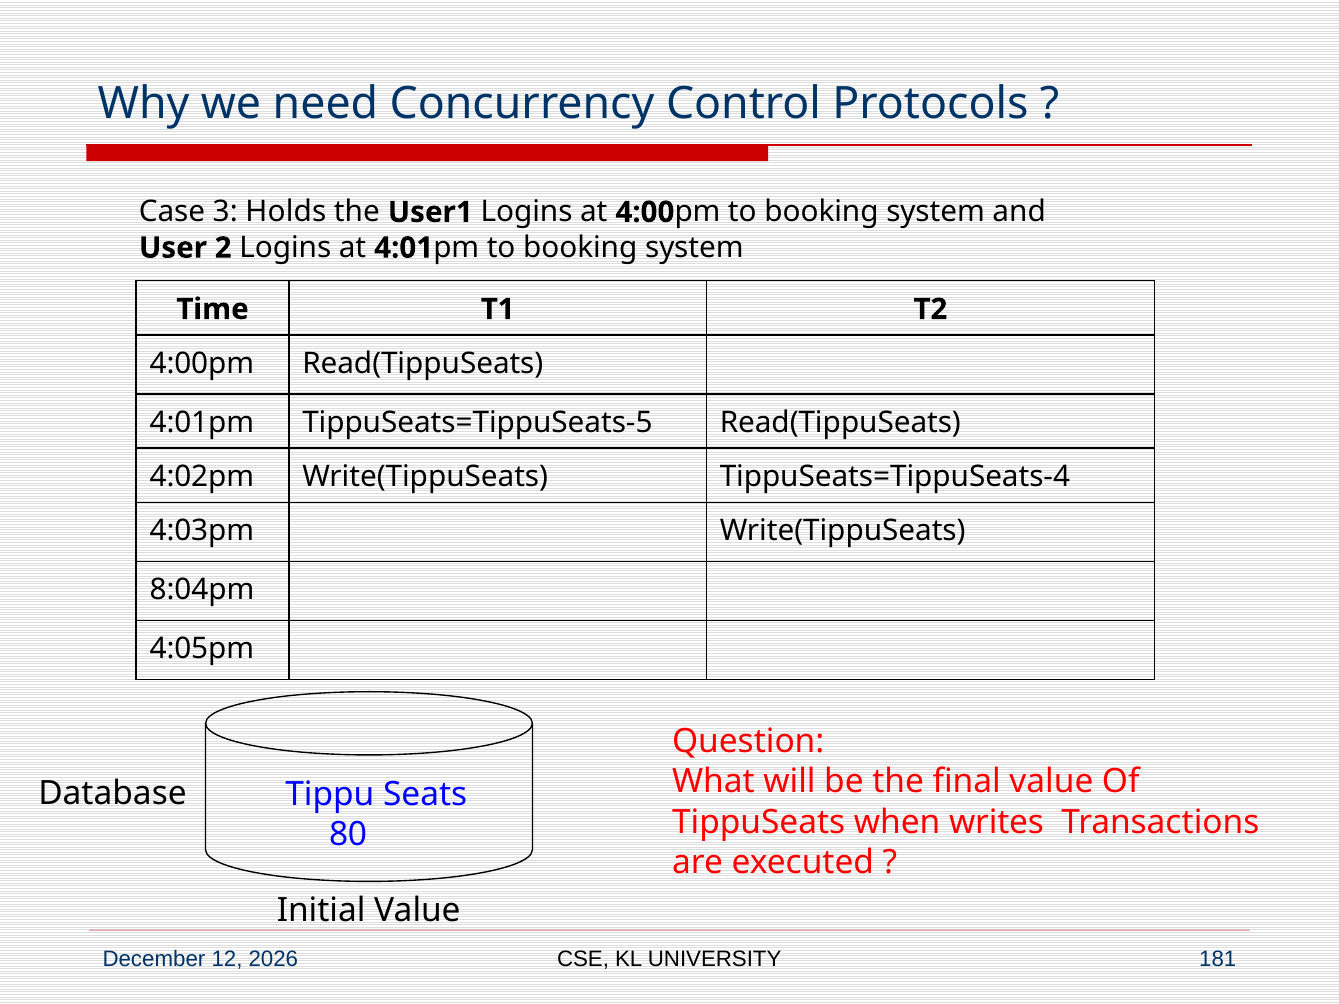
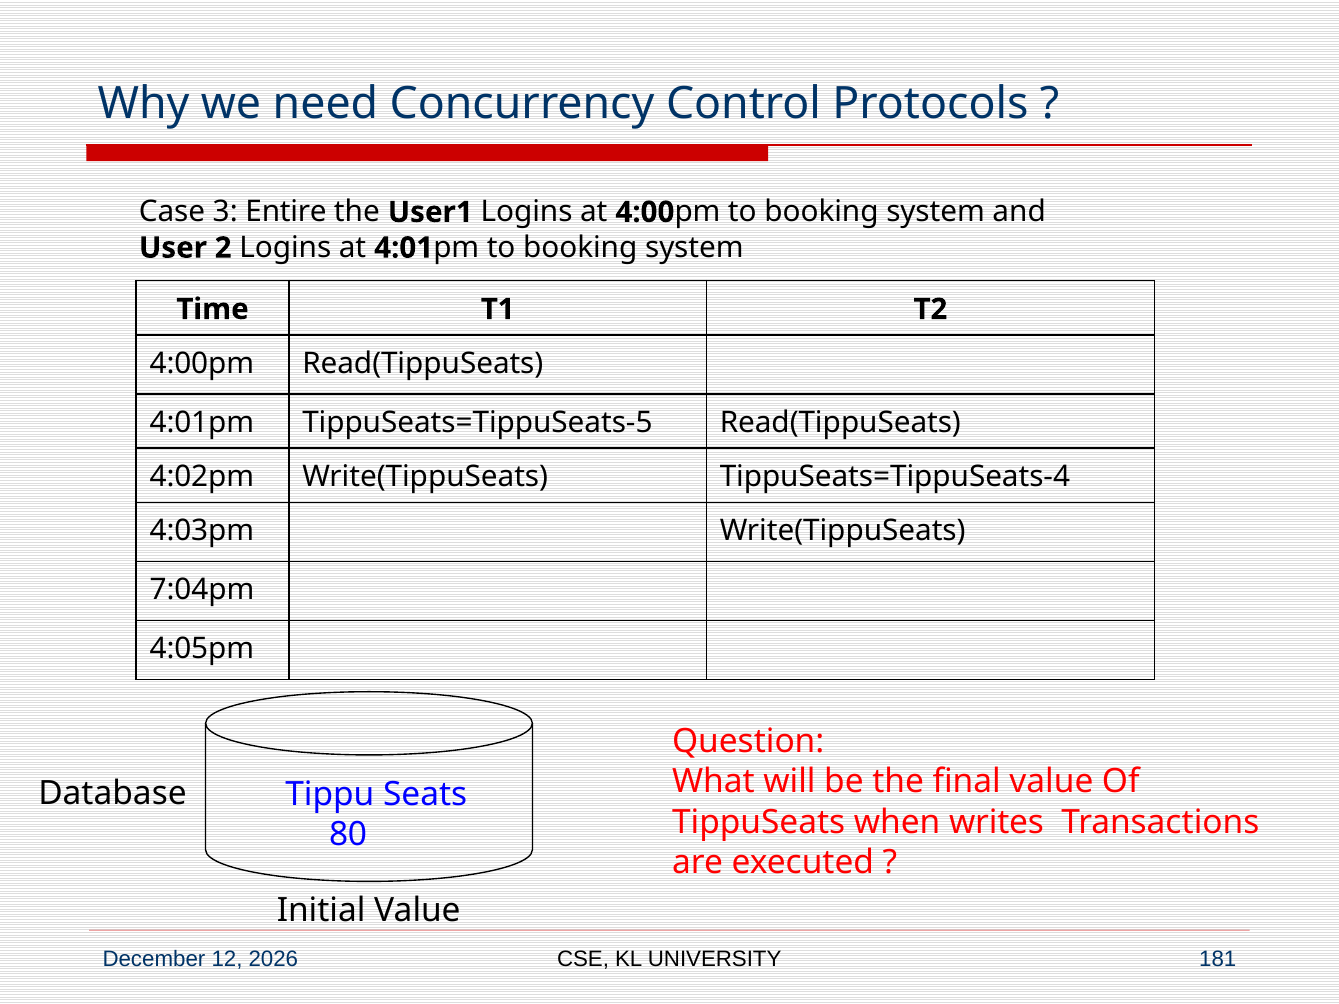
Holds: Holds -> Entire (286, 212)
8:04pm: 8:04pm -> 7:04pm (202, 590)
